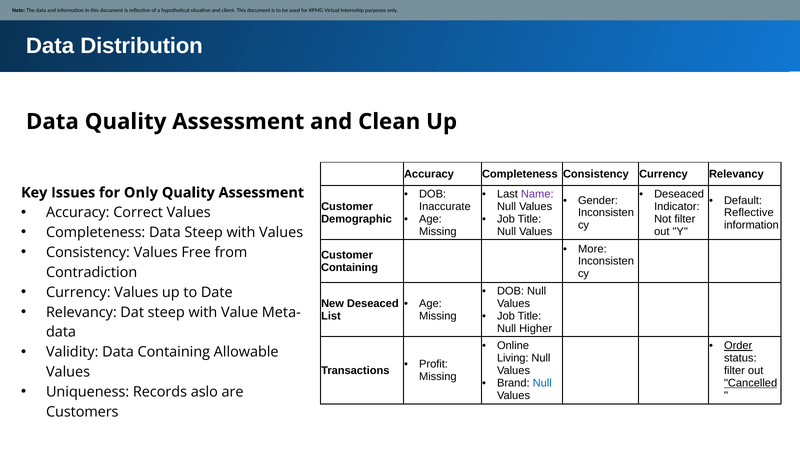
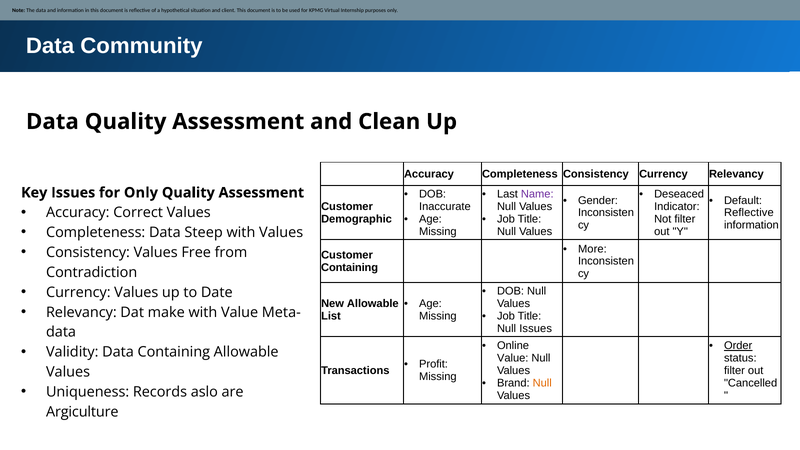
Distribution: Distribution -> Community (141, 46)
New Deseaced: Deseaced -> Allowable (373, 304)
Dat steep: steep -> make (166, 312)
Null Higher: Higher -> Issues (536, 328)
Living: Living -> Value (513, 358)
Null colour: blue -> orange (542, 383)
Cancelled underline: present -> none (751, 383)
Customers: Customers -> Argiculture (82, 412)
